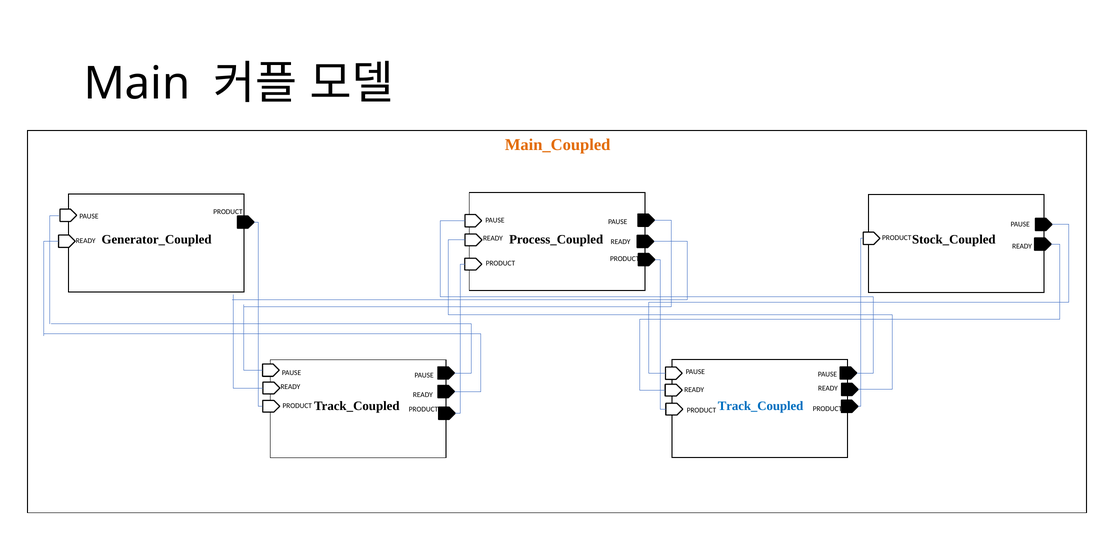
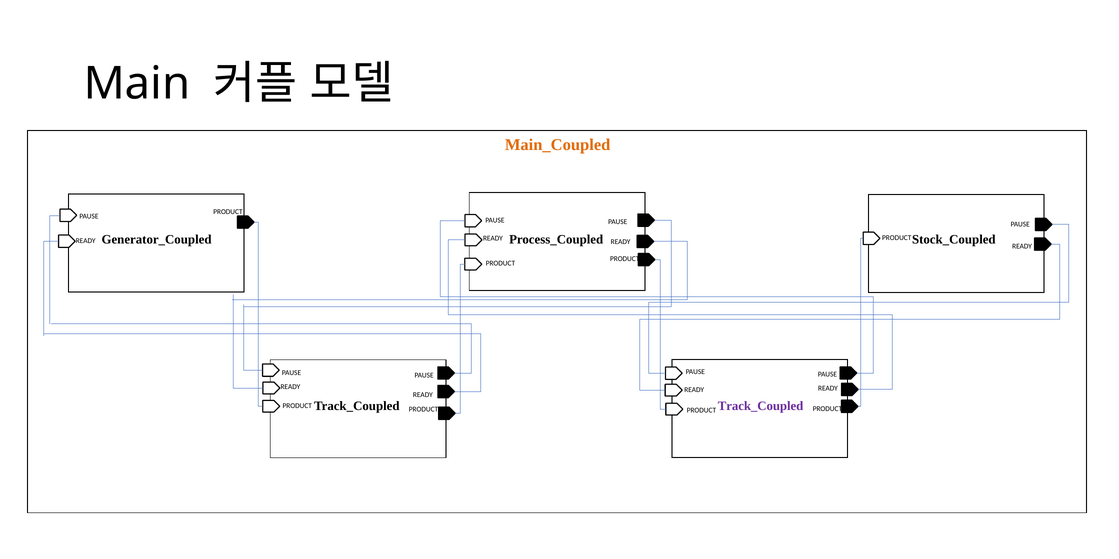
Track_Coupled colour: blue -> purple (761, 406)
